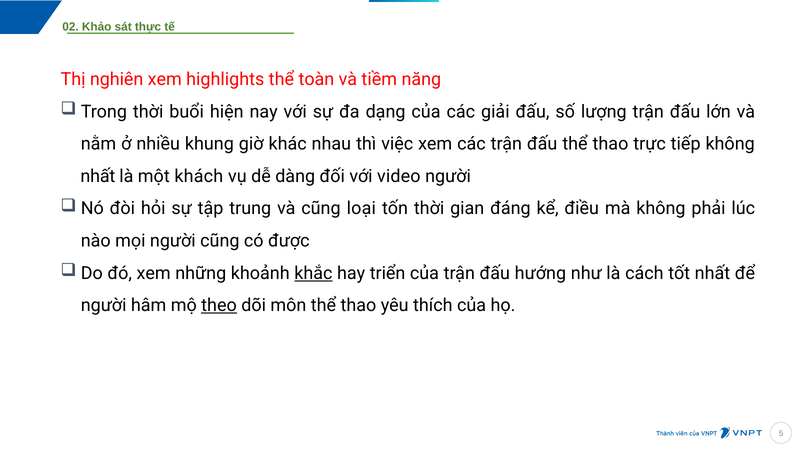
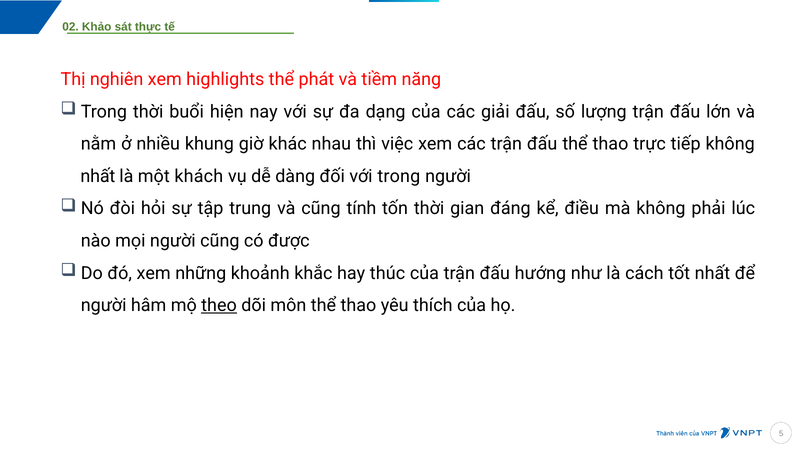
toàn: toàn -> phát (316, 80)
với video: video -> trong (399, 176)
loại: loại -> tính (361, 209)
khắc underline: present -> none (313, 273)
triển: triển -> thúc (387, 273)
